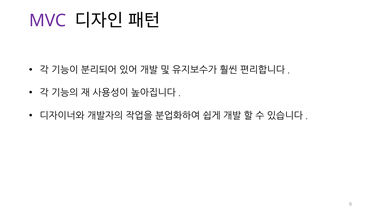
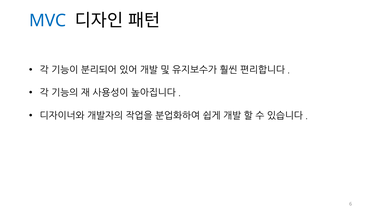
MVC colour: purple -> blue (48, 21)
